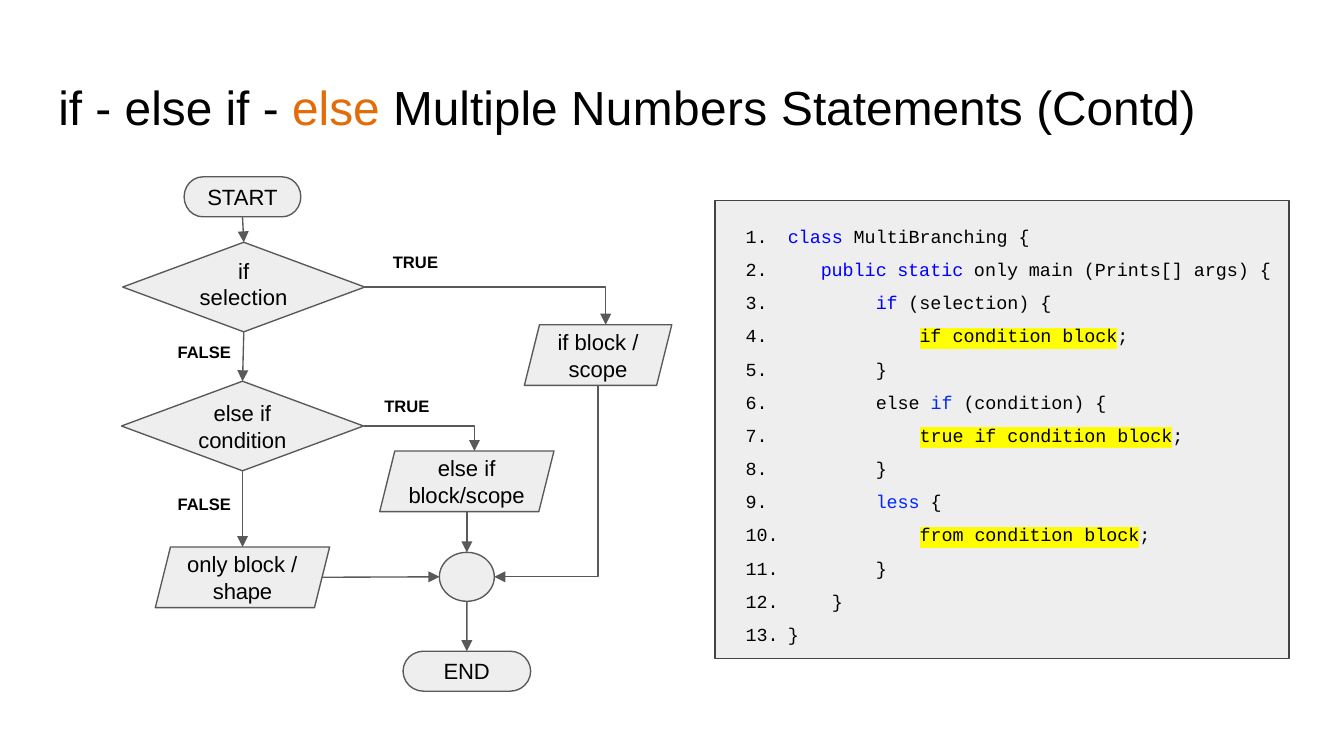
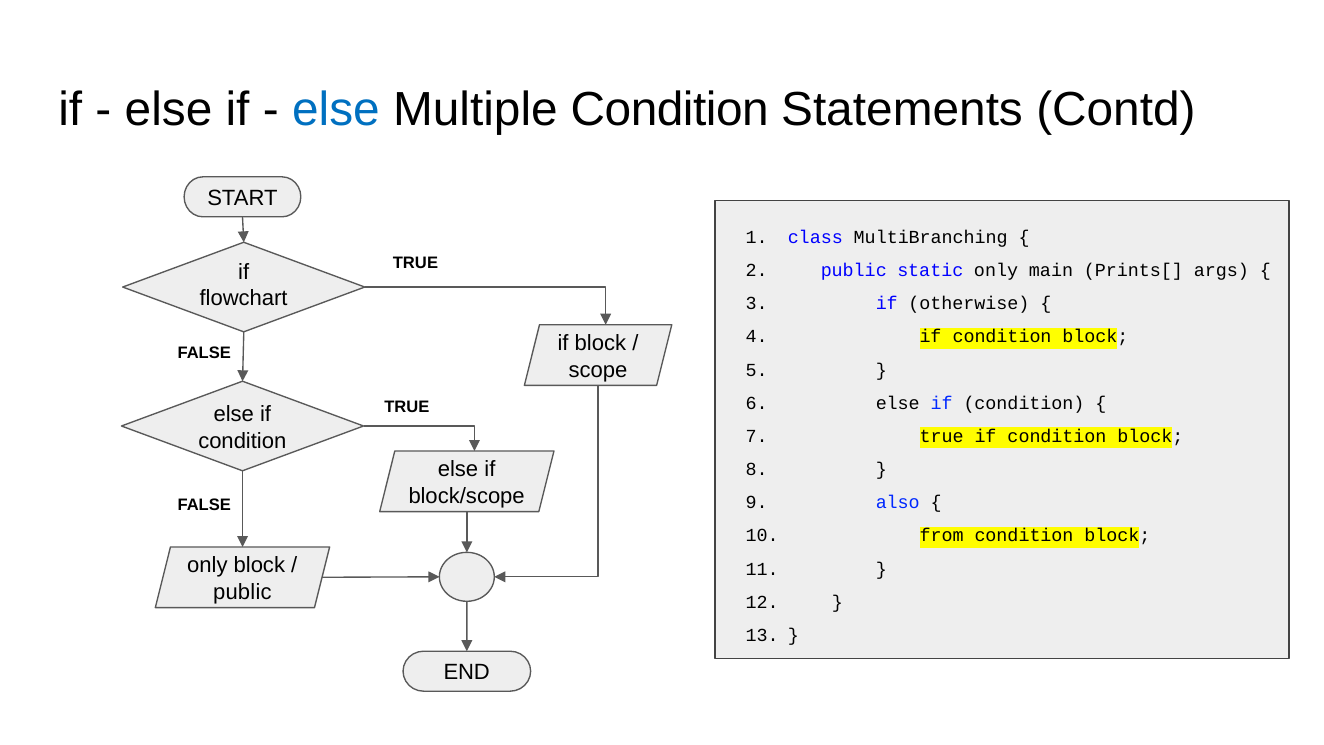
else colour: orange -> blue (336, 110)
Multiple Numbers: Numbers -> Condition (670, 110)
selection: selection -> flowchart (244, 298)
selection: selection -> otherwise (969, 304)
less: less -> also (898, 503)
shape: shape -> public (242, 592)
